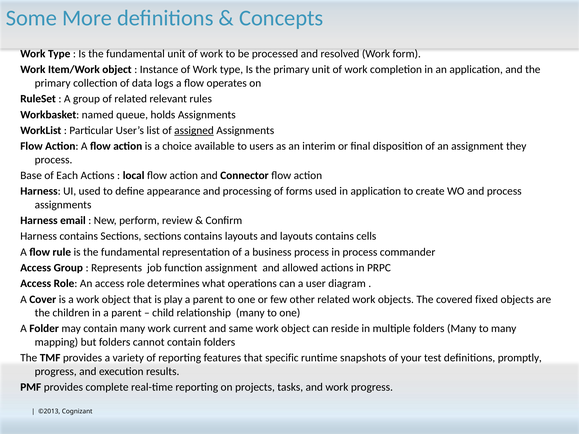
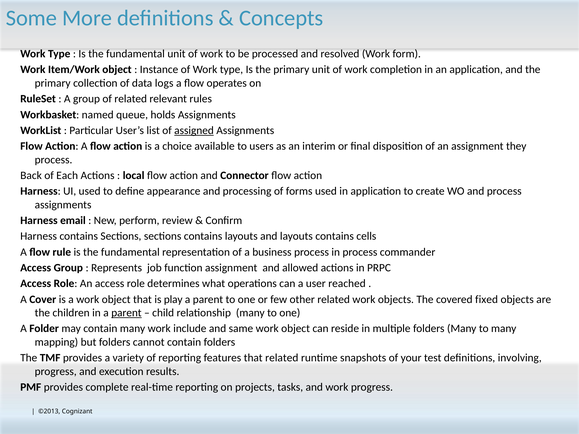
Base: Base -> Back (31, 176)
diagram: diagram -> reached (347, 284)
parent underline: none -> present (126, 313)
current: current -> include (190, 329)
that specific: specific -> related (282, 358)
promptly: promptly -> involving (520, 358)
